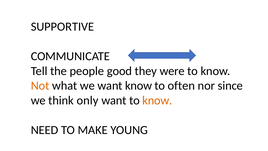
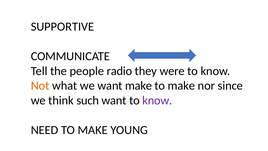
good: good -> radio (119, 71)
want know: know -> make (139, 86)
often: often -> make (181, 86)
only: only -> such (88, 100)
know colour: orange -> purple (157, 100)
